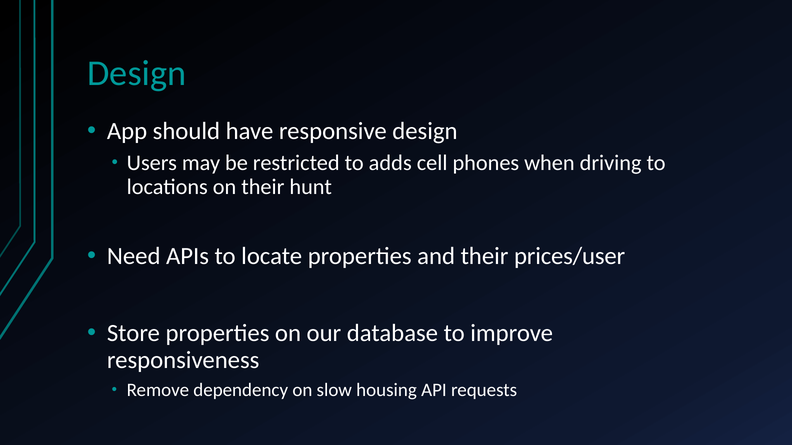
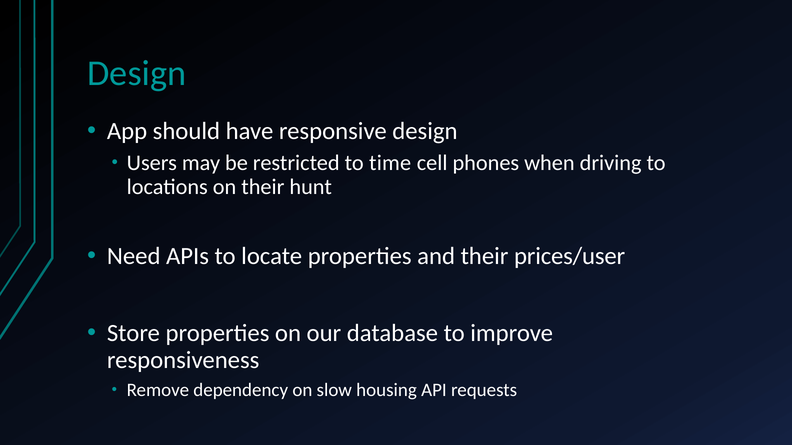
adds: adds -> time (390, 163)
